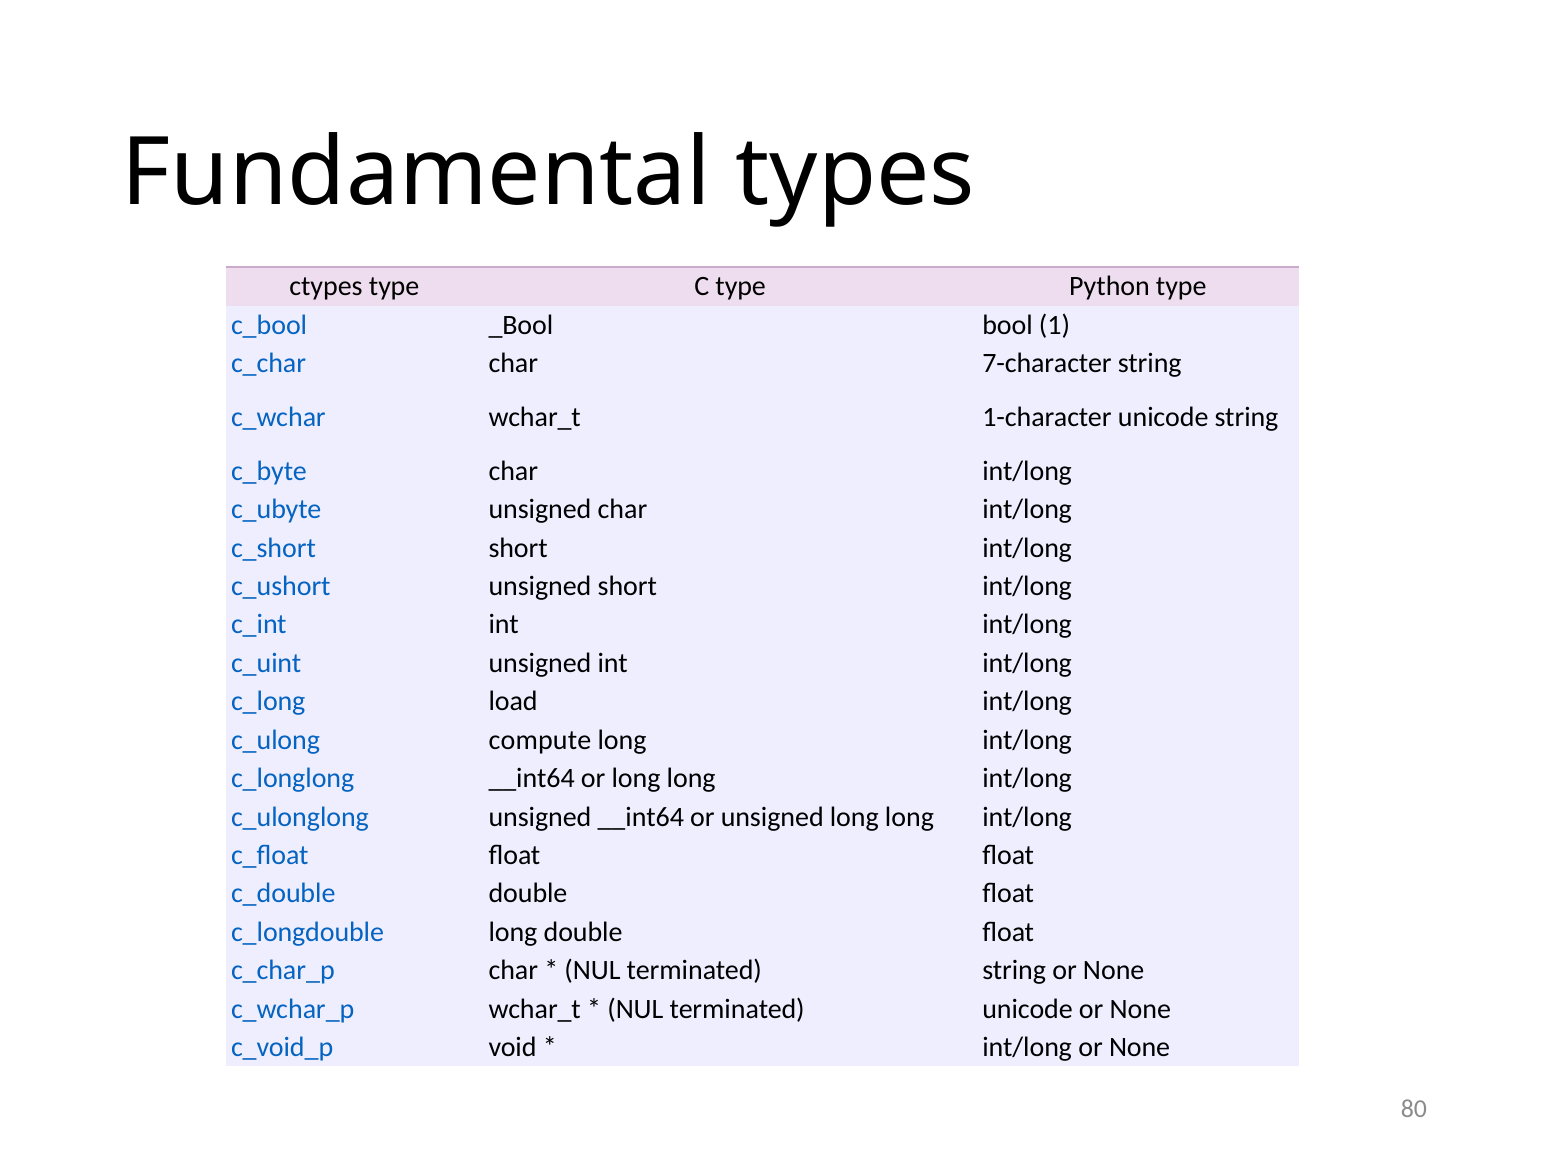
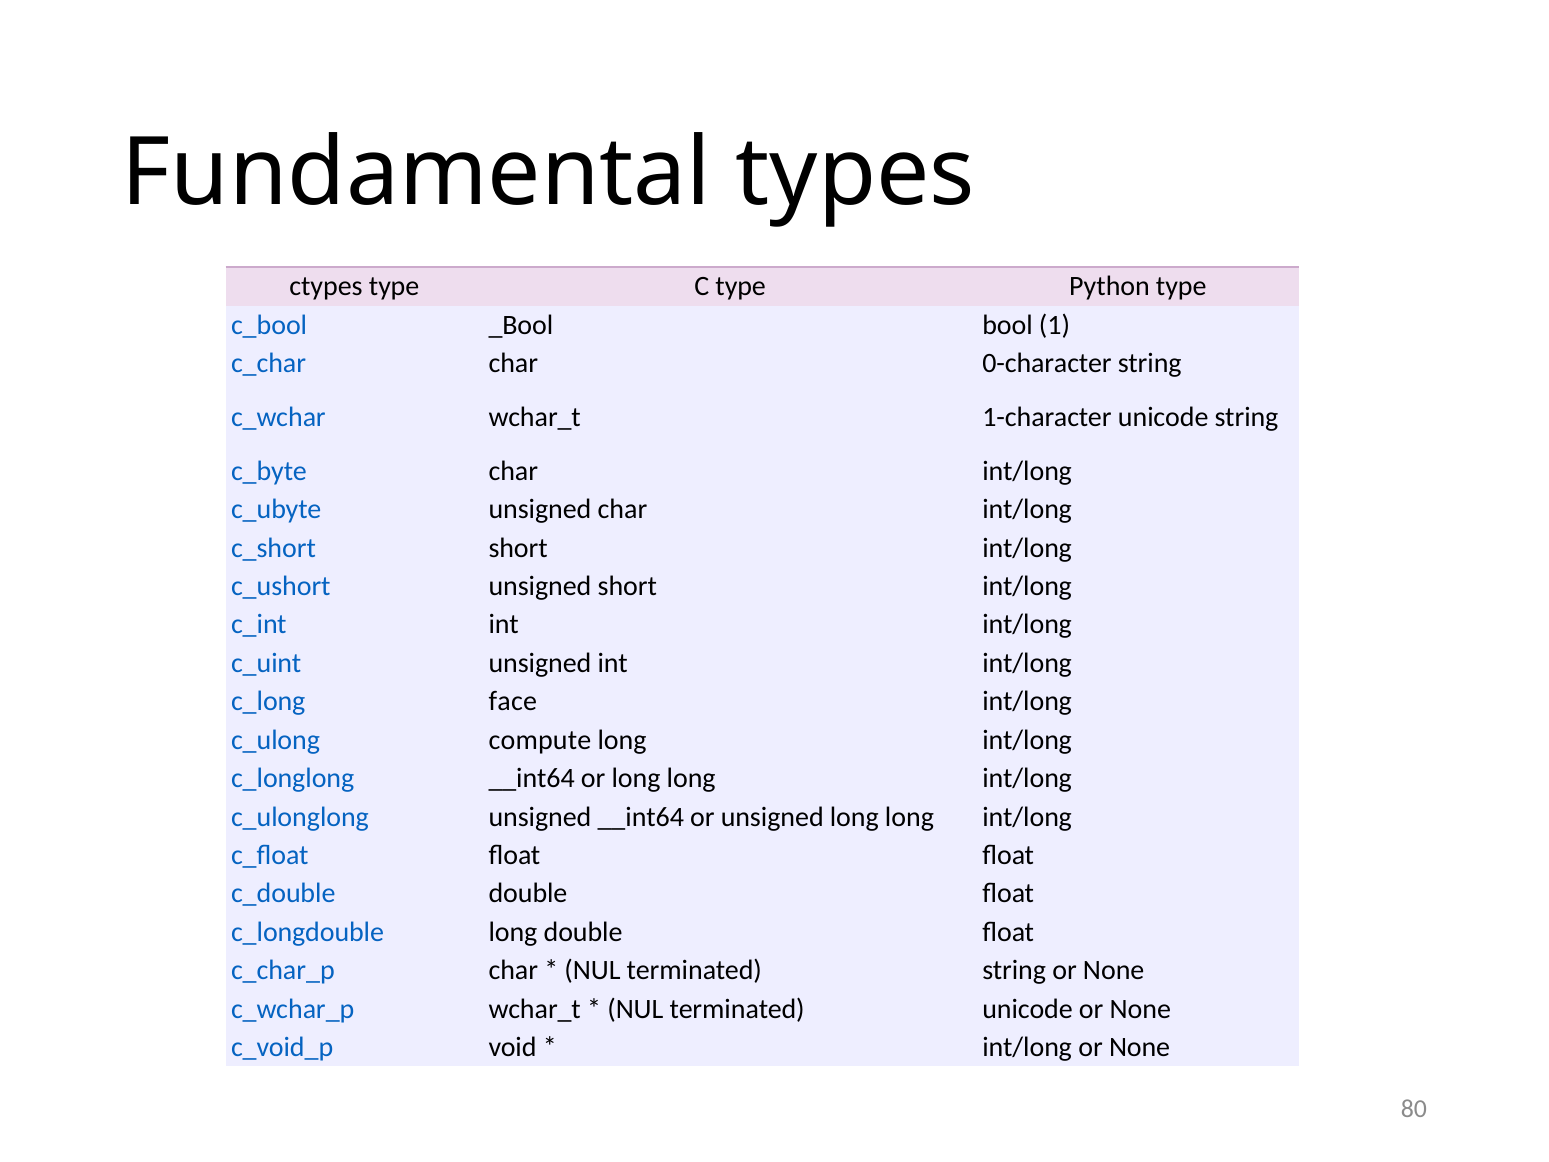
7-character: 7-character -> 0-character (1047, 363)
load: load -> face (513, 701)
